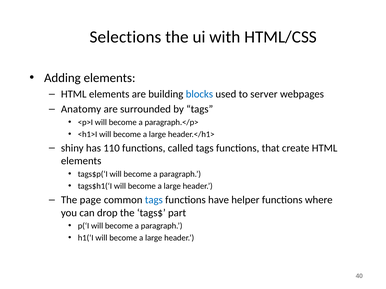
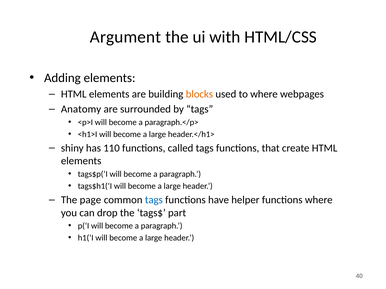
Selections: Selections -> Argument (126, 37)
blocks colour: blue -> orange (199, 94)
to server: server -> where (264, 94)
